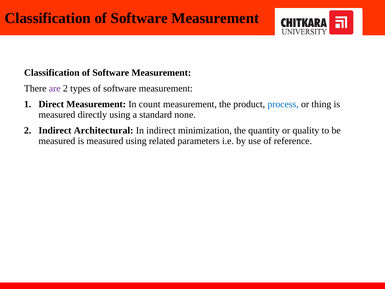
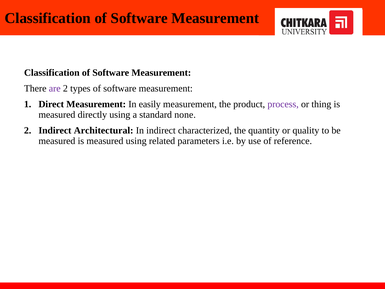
count: count -> easily (150, 104)
process colour: blue -> purple (283, 104)
minimization: minimization -> characterized (205, 130)
